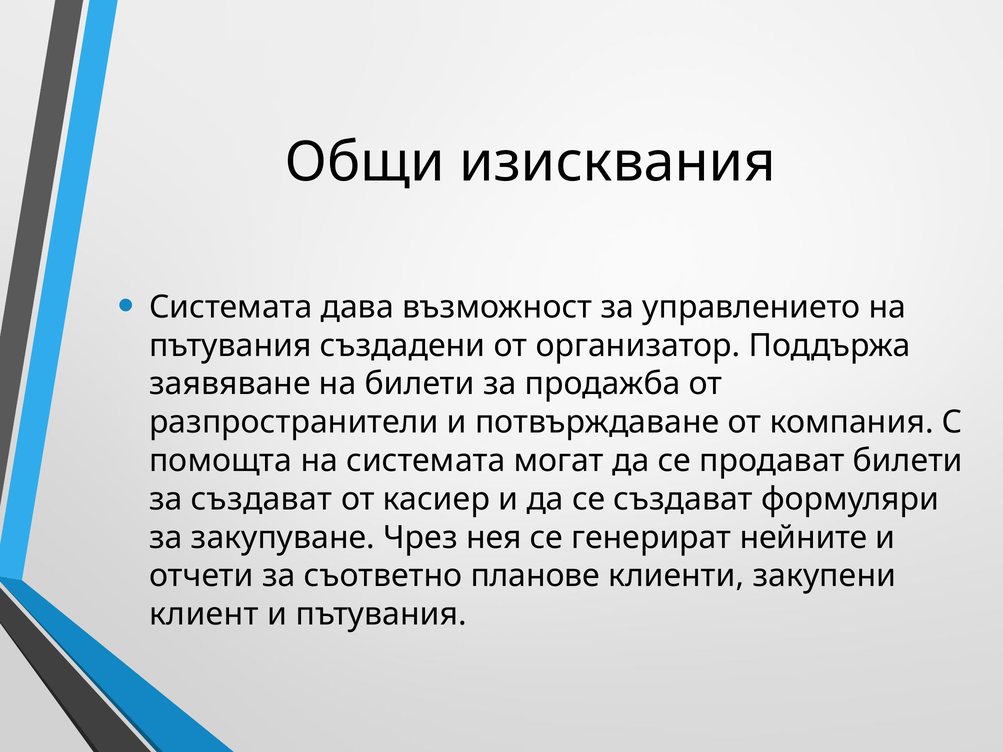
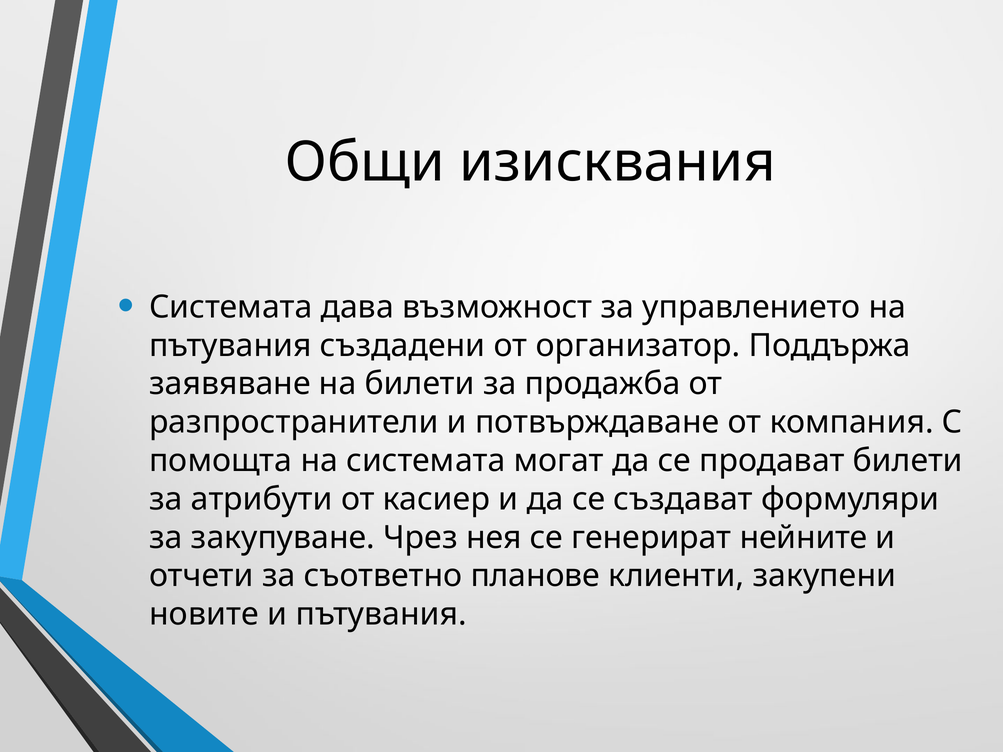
за създават: създават -> атрибути (262, 499)
клиент: клиент -> новите (204, 615)
